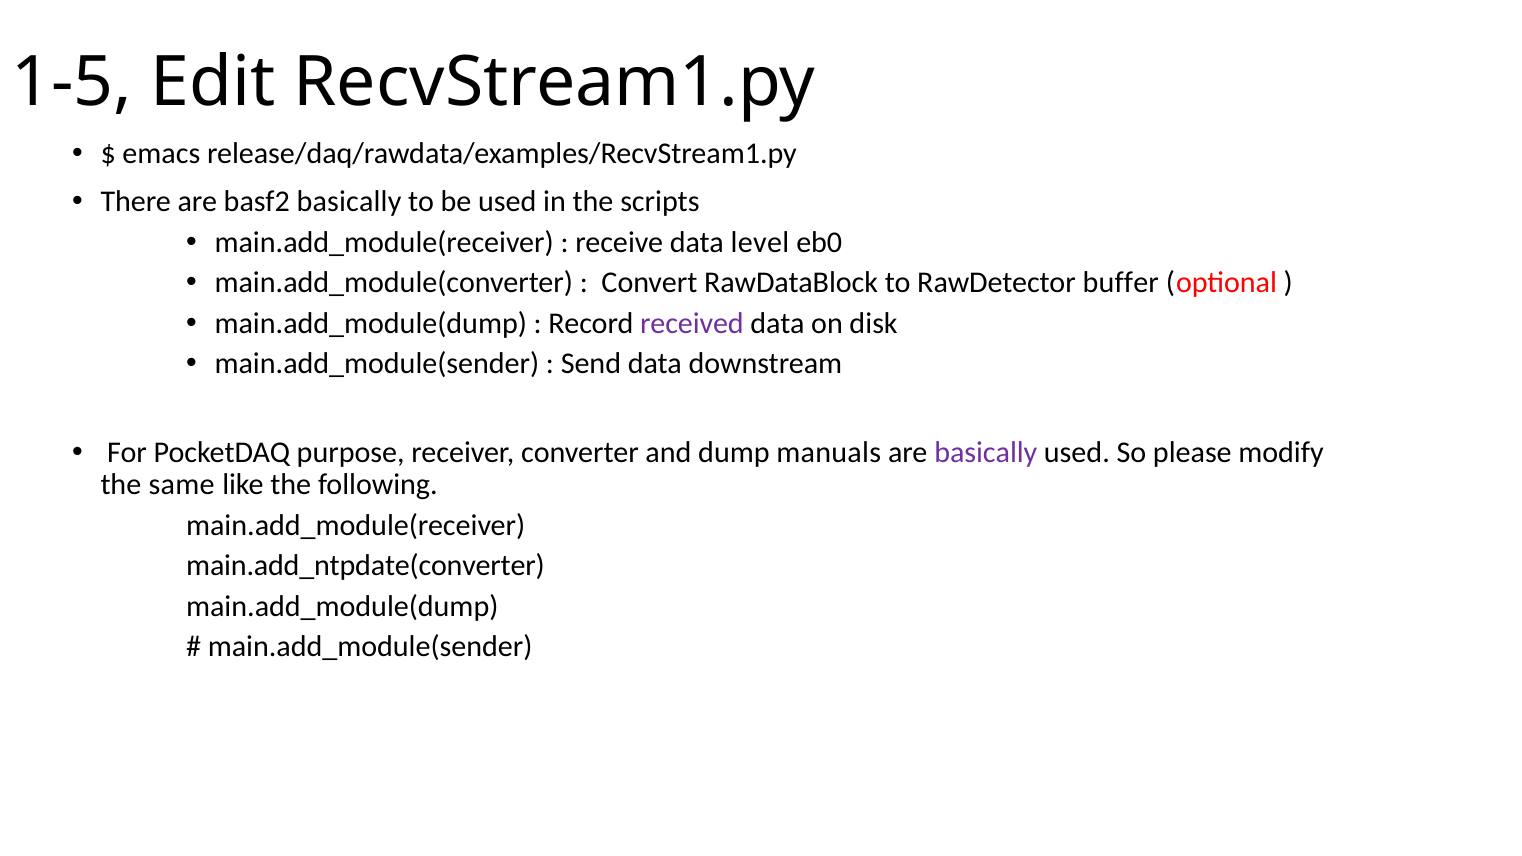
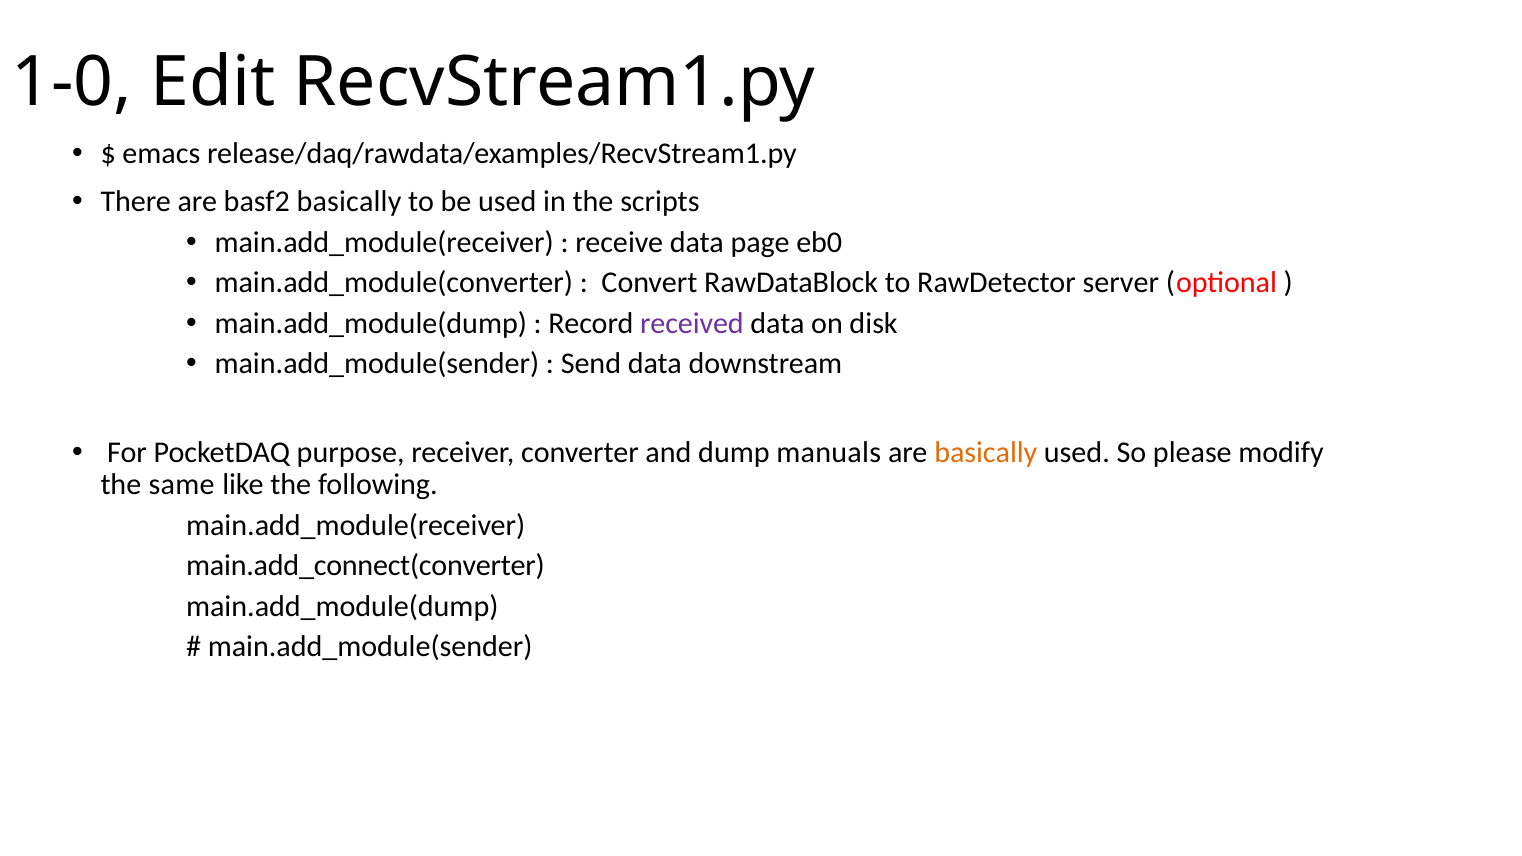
1-5: 1-5 -> 1-0 (72, 82)
level: level -> page (760, 242)
buffer: buffer -> server (1121, 283)
basically colour: purple -> orange (986, 452)
main.add_ntpdate(converter: main.add_ntpdate(converter -> main.add_connect(converter (365, 566)
